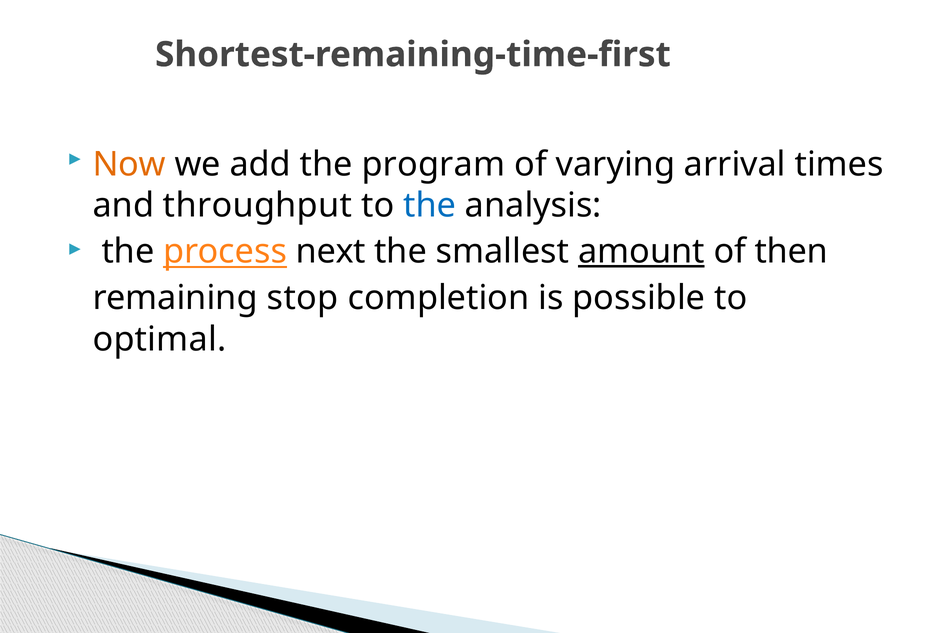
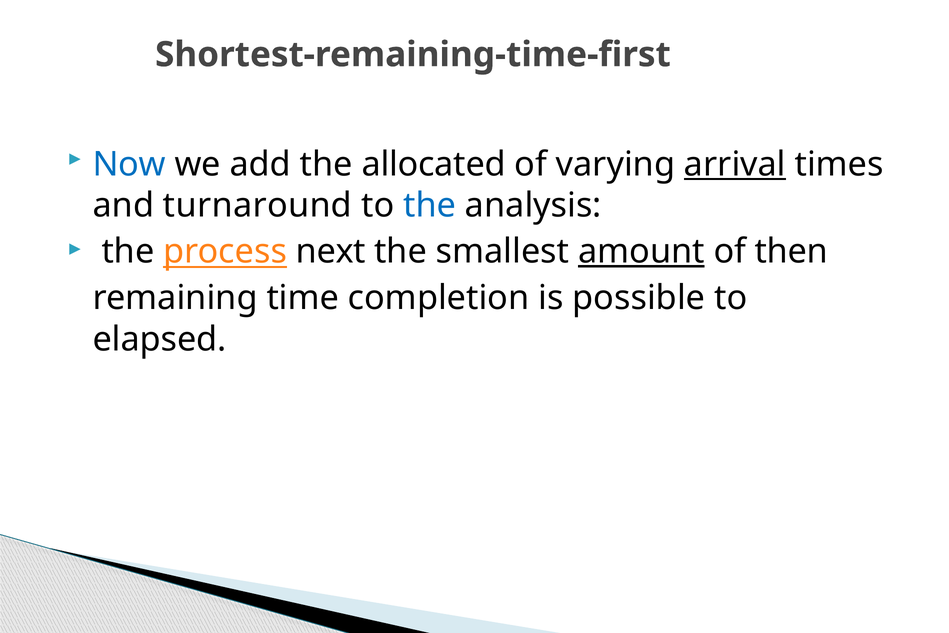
Now colour: orange -> blue (129, 164)
program: program -> allocated (434, 164)
arrival underline: none -> present (735, 164)
throughput: throughput -> turnaround (258, 205)
stop: stop -> time (303, 298)
optimal: optimal -> elapsed (160, 339)
